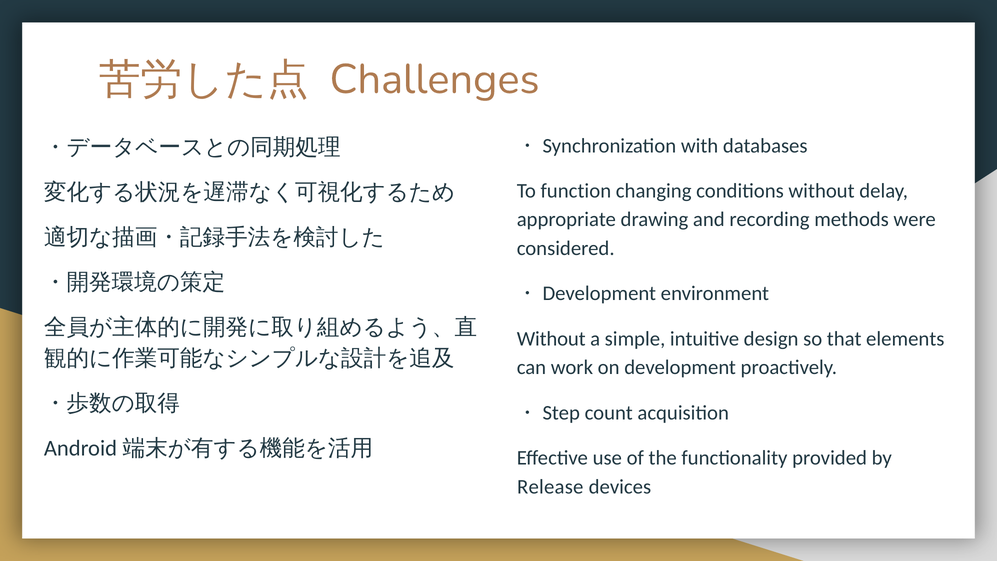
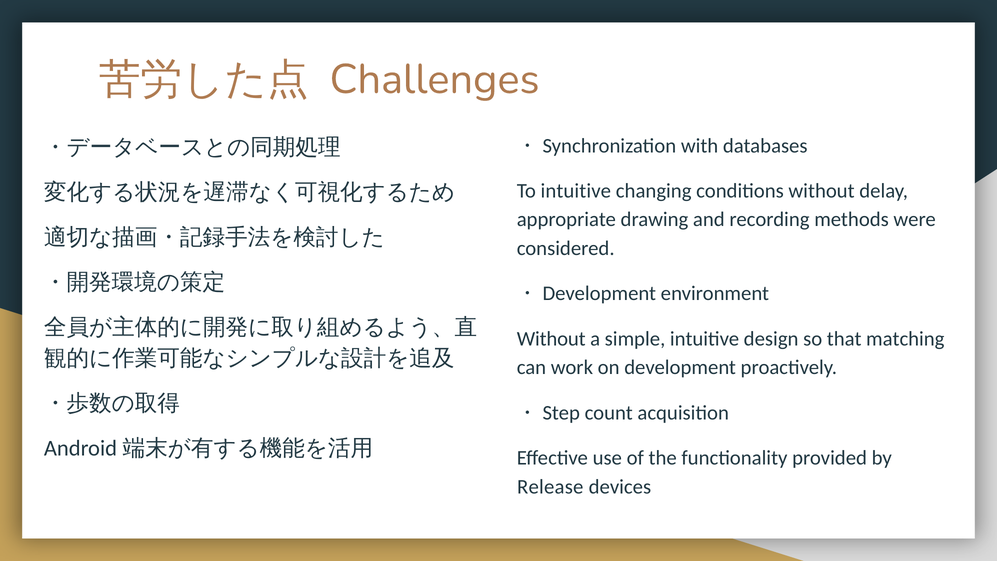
To function: function -> intuitive (576, 191)
elements: elements -> matching (905, 339)
